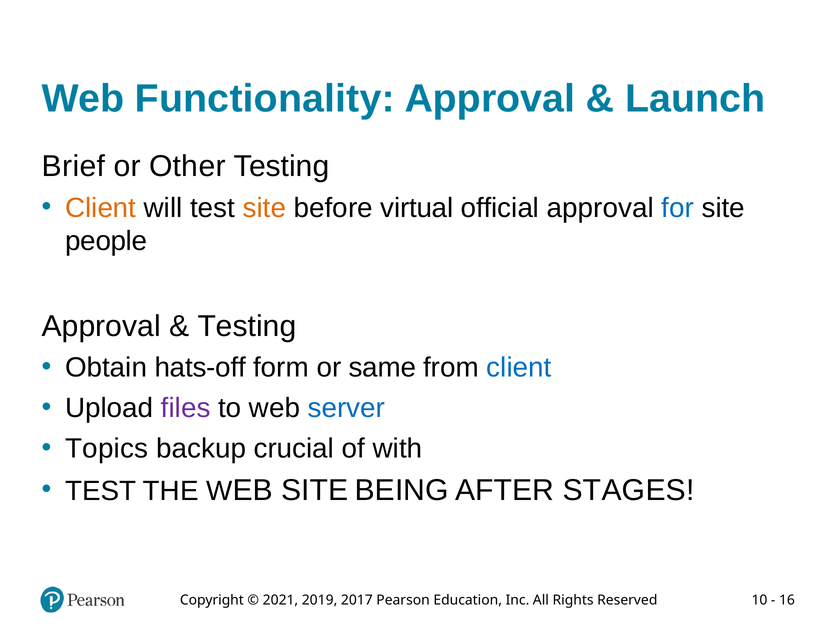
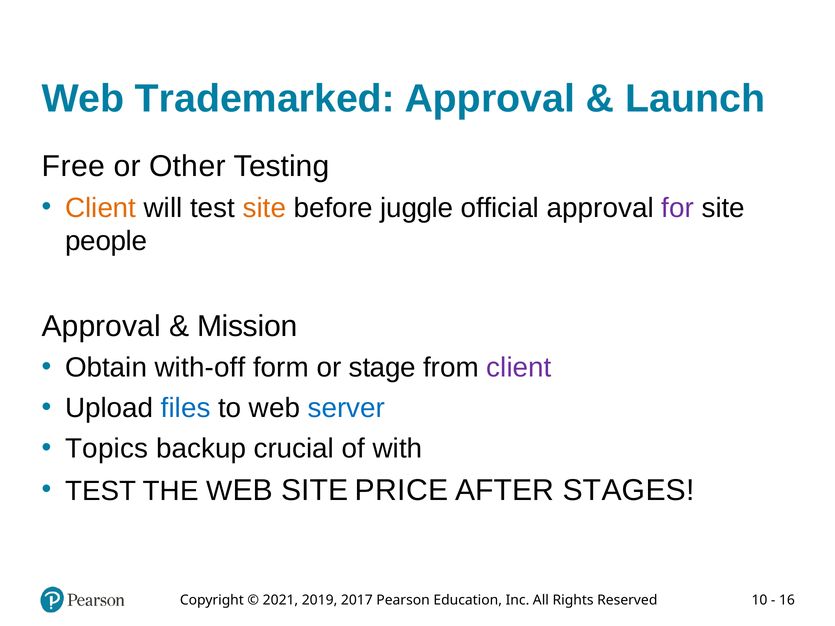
Functionality: Functionality -> Trademarked (265, 99)
Brief: Brief -> Free (73, 166)
virtual: virtual -> juggle (417, 208)
for colour: blue -> purple (678, 208)
Testing: Testing -> Mission (247, 326)
hats-off: hats-off -> with-off (200, 368)
same: same -> stage (382, 368)
client colour: blue -> purple (519, 368)
files colour: purple -> blue (186, 408)
BEING: BEING -> PRICE (402, 491)
